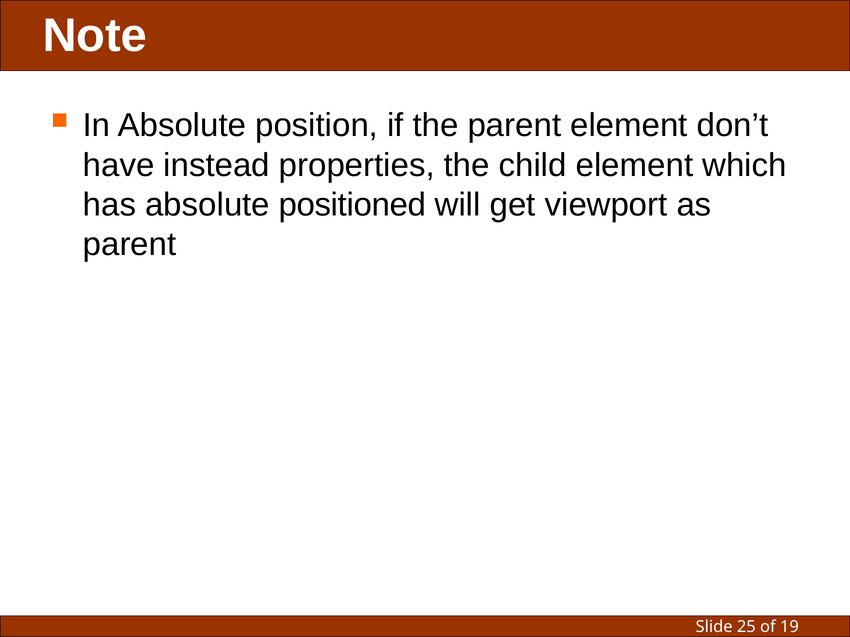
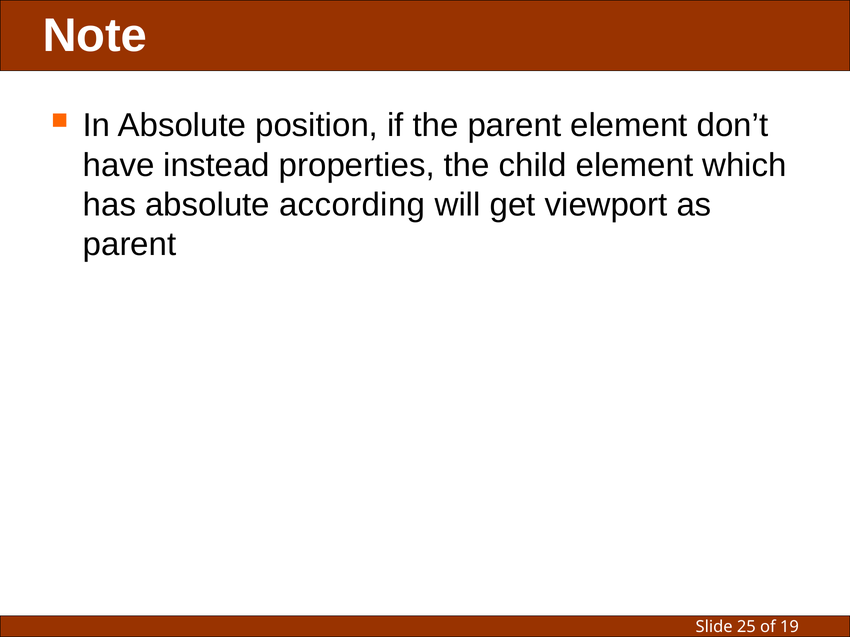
positioned: positioned -> according (352, 205)
